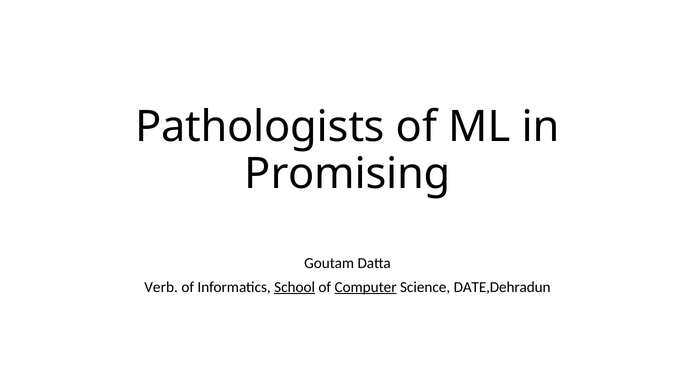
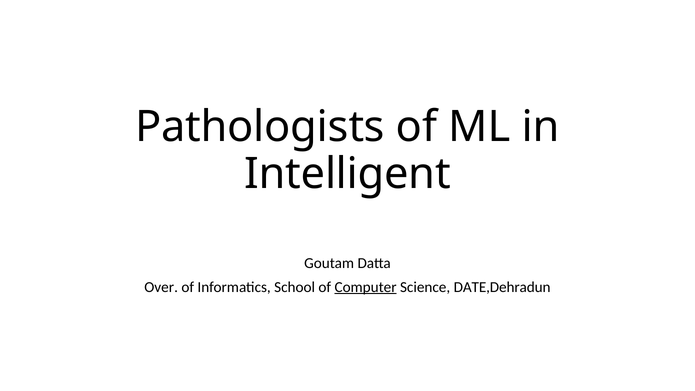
Promising: Promising -> Intelligent (348, 174)
Verb: Verb -> Over (161, 287)
School underline: present -> none (295, 287)
